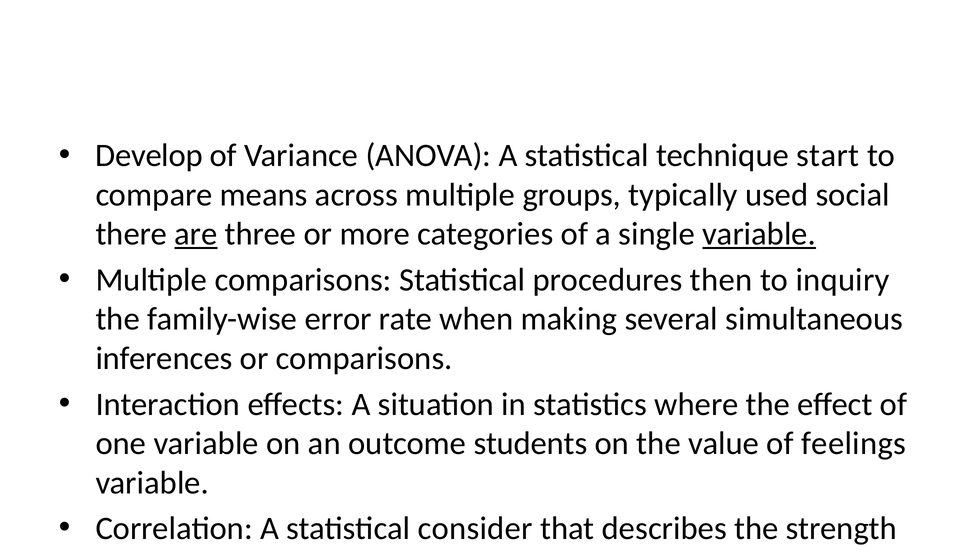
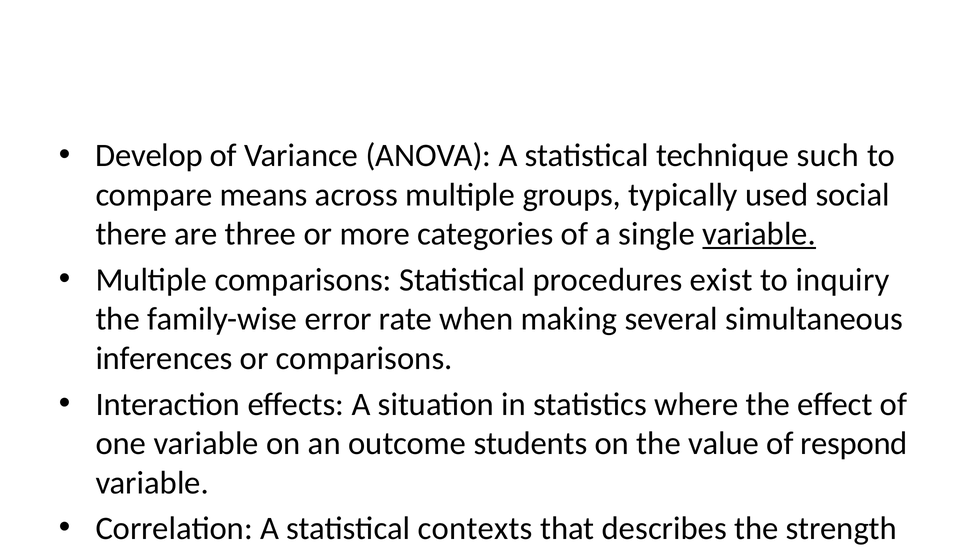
start: start -> such (828, 155)
are underline: present -> none (196, 234)
then: then -> exist (721, 280)
feelings: feelings -> respond (854, 443)
consider: consider -> contexts (475, 528)
